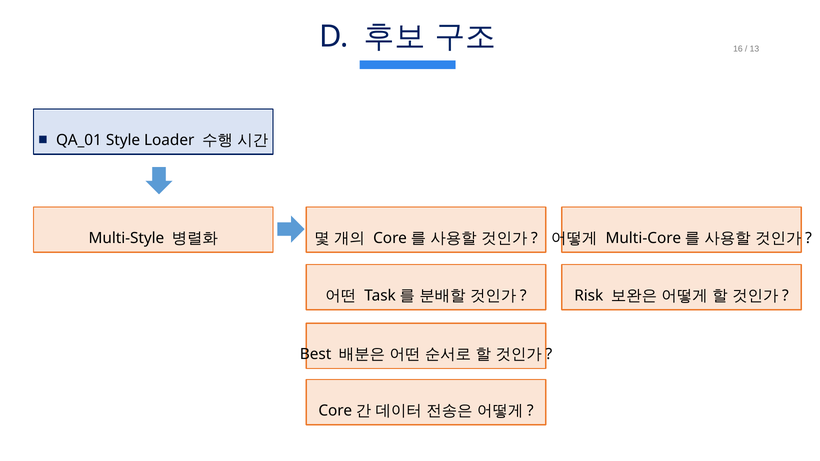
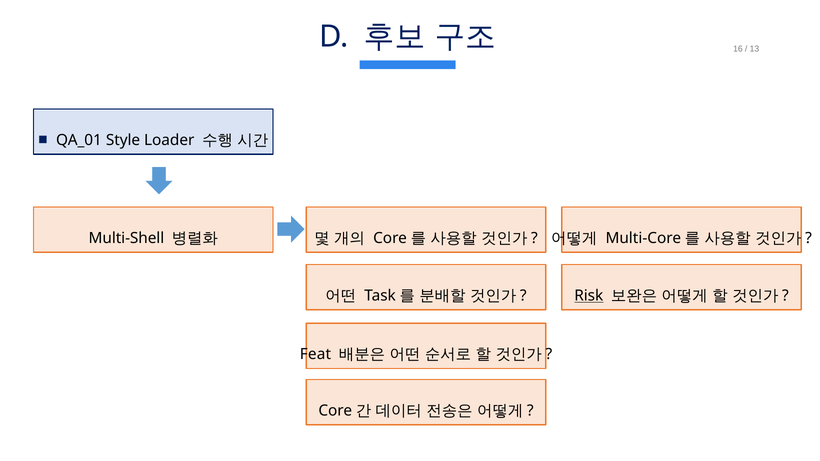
Multi-Style: Multi-Style -> Multi-Shell (126, 238)
Risk underline: none -> present (589, 296)
Best: Best -> Feat (315, 355)
